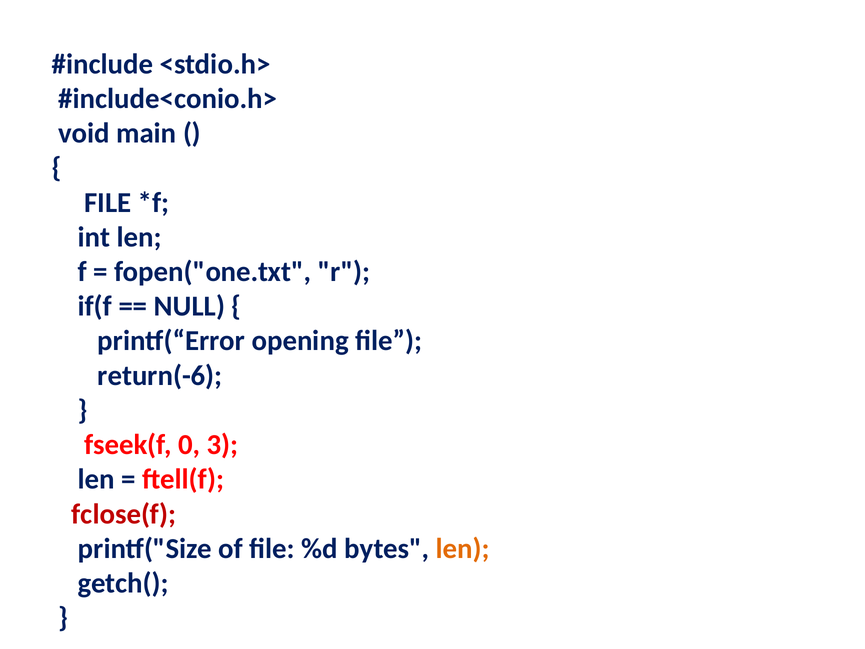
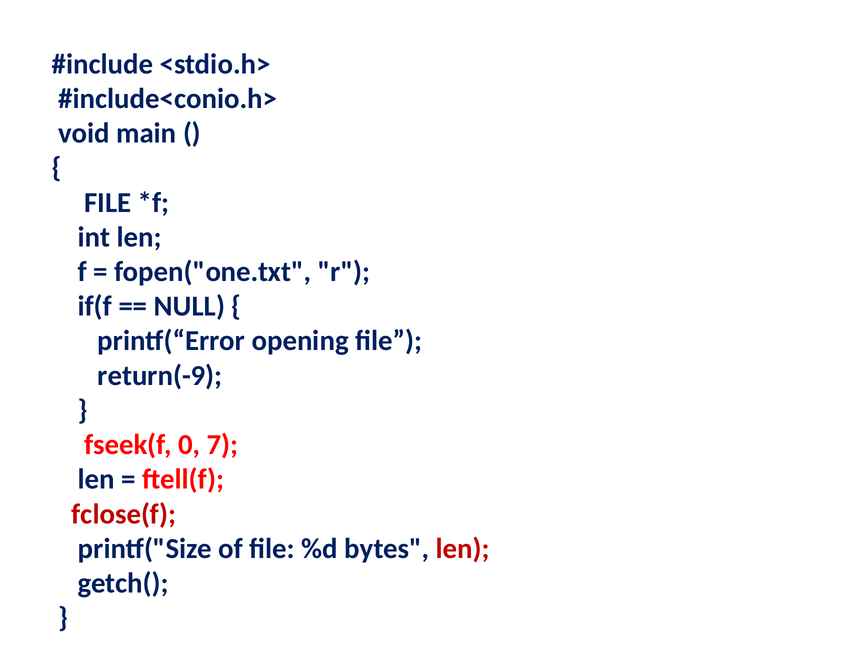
return(-6: return(-6 -> return(-9 (160, 375)
3: 3 -> 7 (222, 445)
len colour: orange -> red (463, 548)
